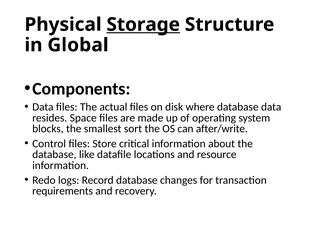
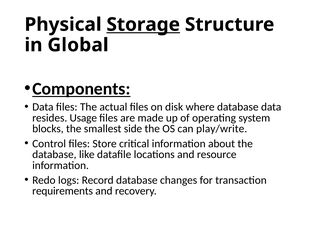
Components underline: none -> present (81, 89)
Space: Space -> Usage (83, 118)
sort: sort -> side (133, 129)
after/write: after/write -> play/write (222, 129)
